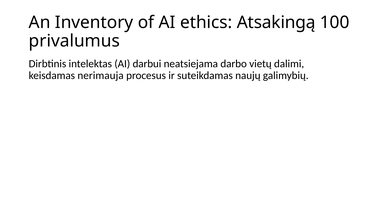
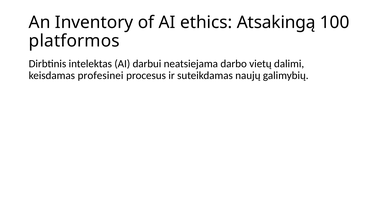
privalumus: privalumus -> platformos (74, 41)
nerimauja: nerimauja -> profesinei (101, 76)
